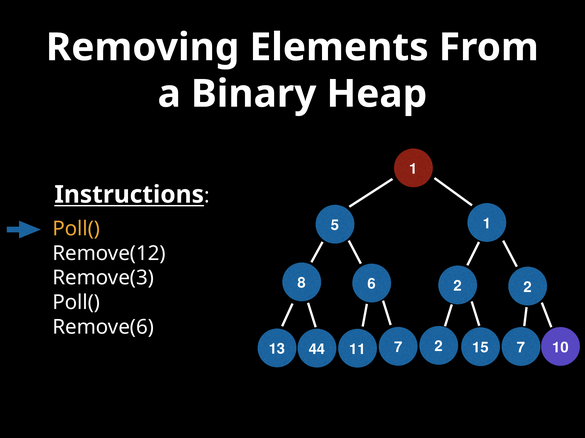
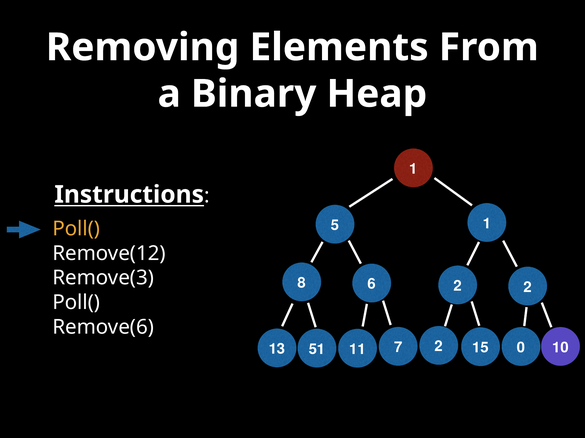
15 7: 7 -> 0 (521, 348)
44: 44 -> 51 (317, 350)
